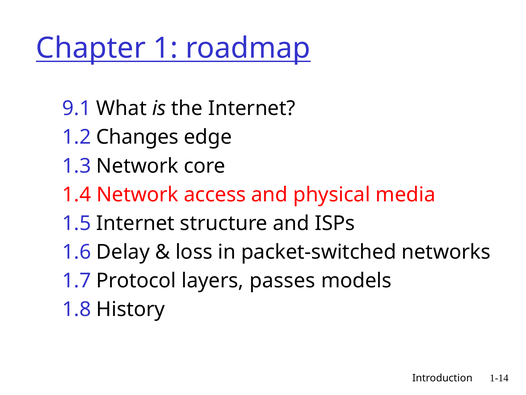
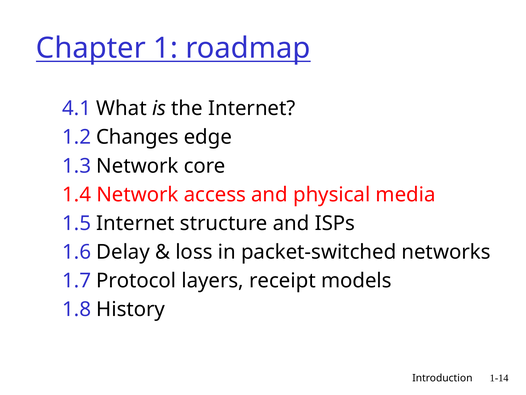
9.1: 9.1 -> 4.1 (77, 108)
passes: passes -> receipt (282, 280)
